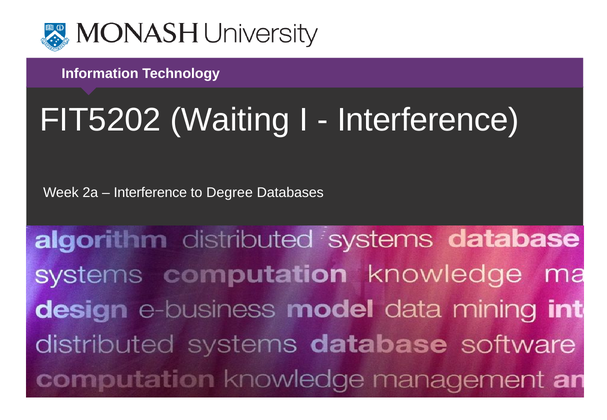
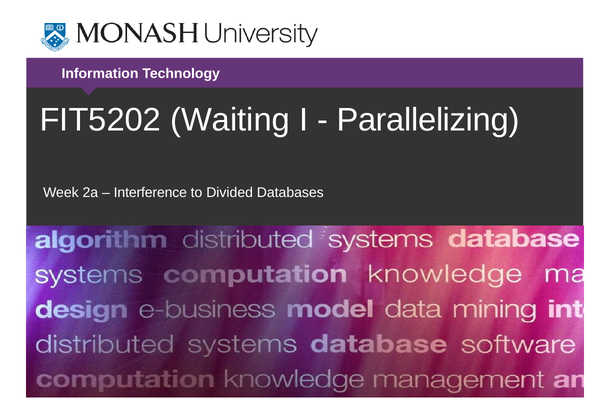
Interference: Interference -> Parallelizing (428, 120)
Degree: Degree -> Divided (230, 193)
